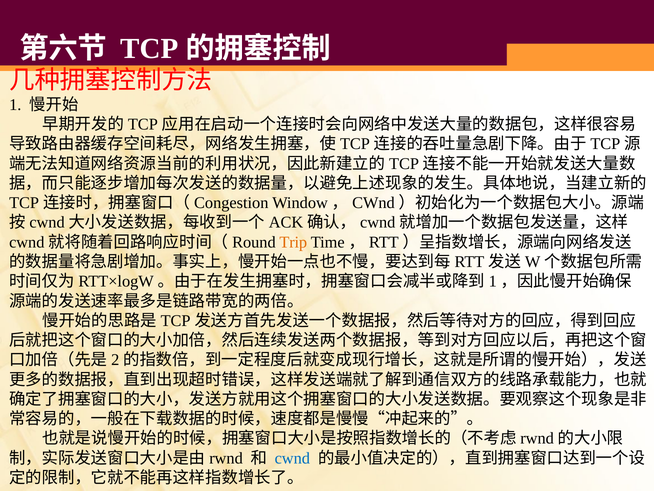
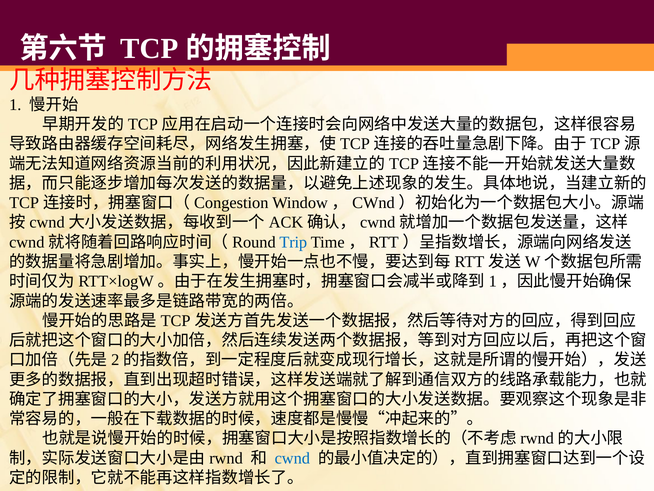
Trip colour: orange -> blue (293, 242)
